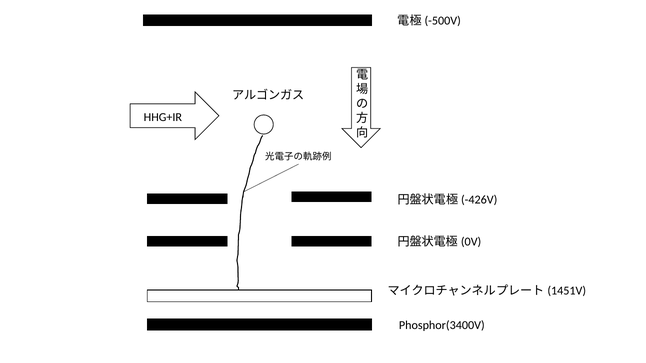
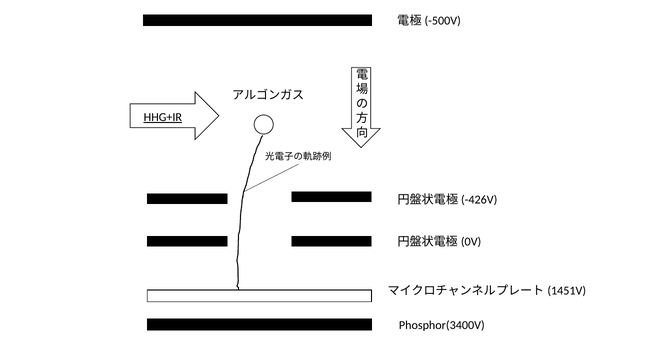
HHG+IR underline: none -> present (163, 117)
